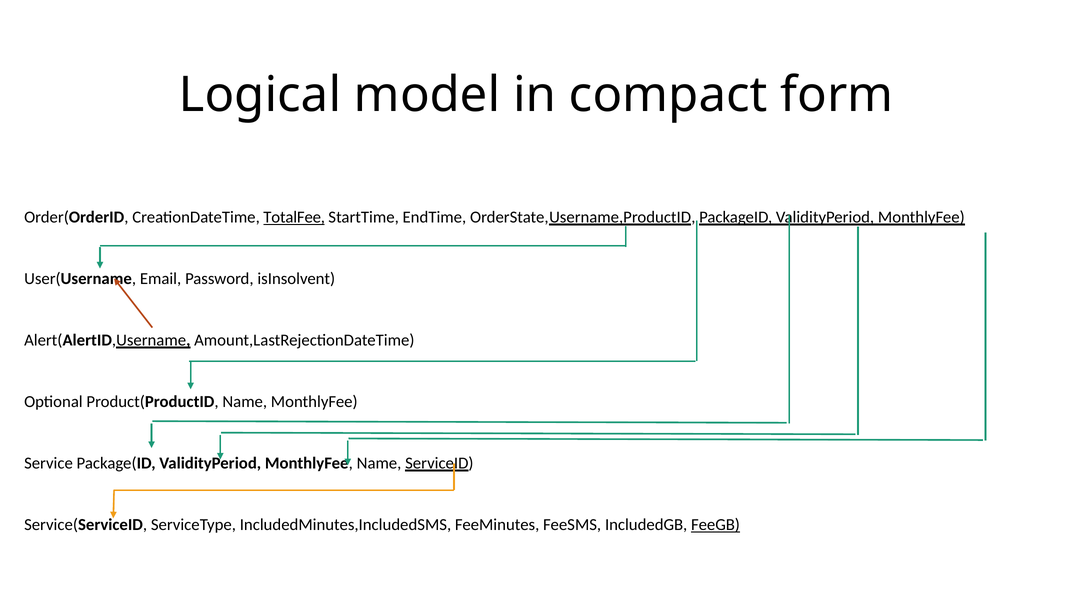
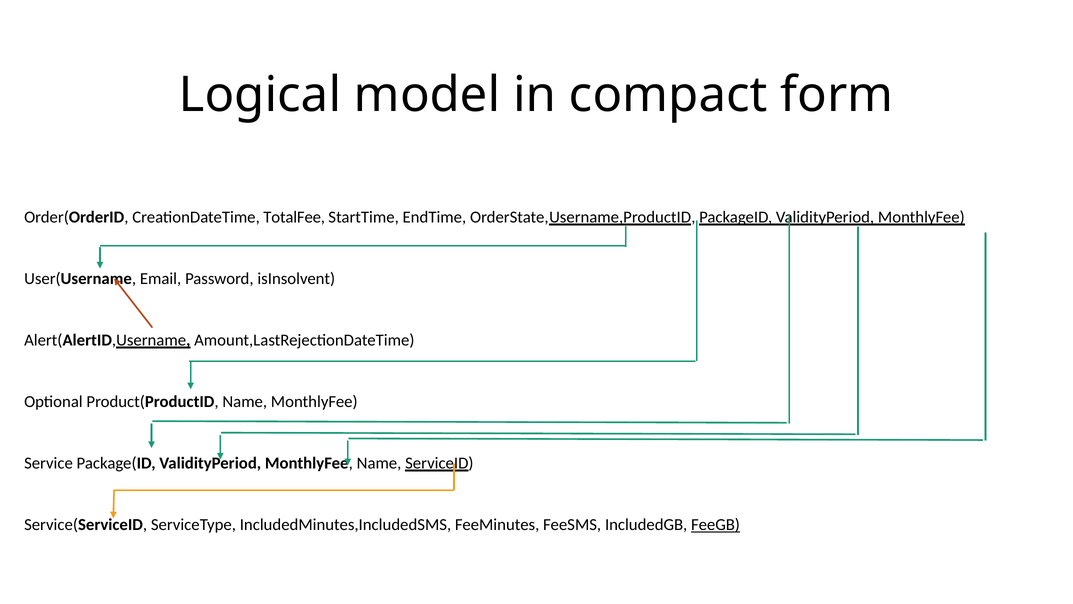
TotalFee underline: present -> none (294, 217)
